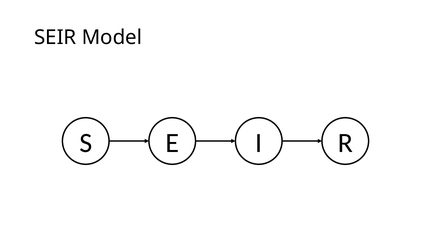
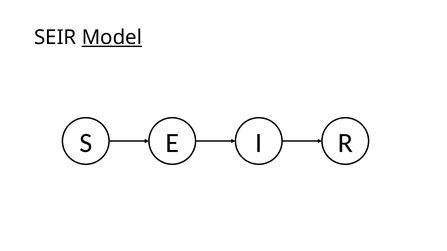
Model underline: none -> present (112, 38)
